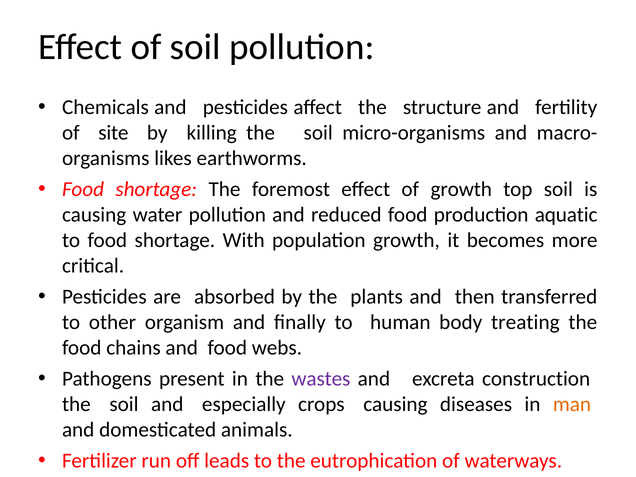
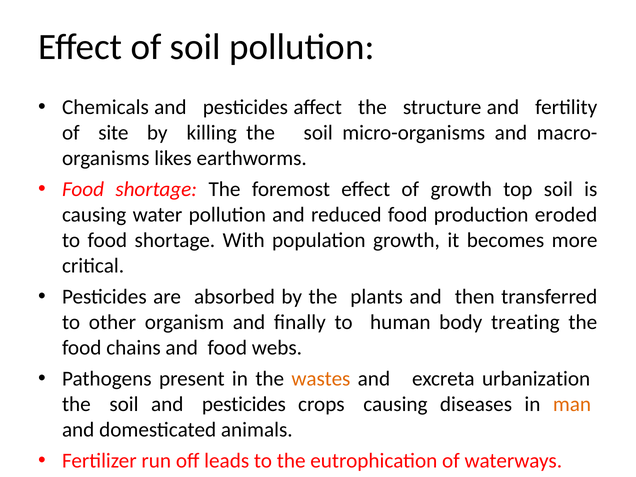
aquatic: aquatic -> eroded (566, 215)
wastes colour: purple -> orange (321, 379)
construction: construction -> urbanization (536, 379)
soil and especially: especially -> pesticides (244, 404)
